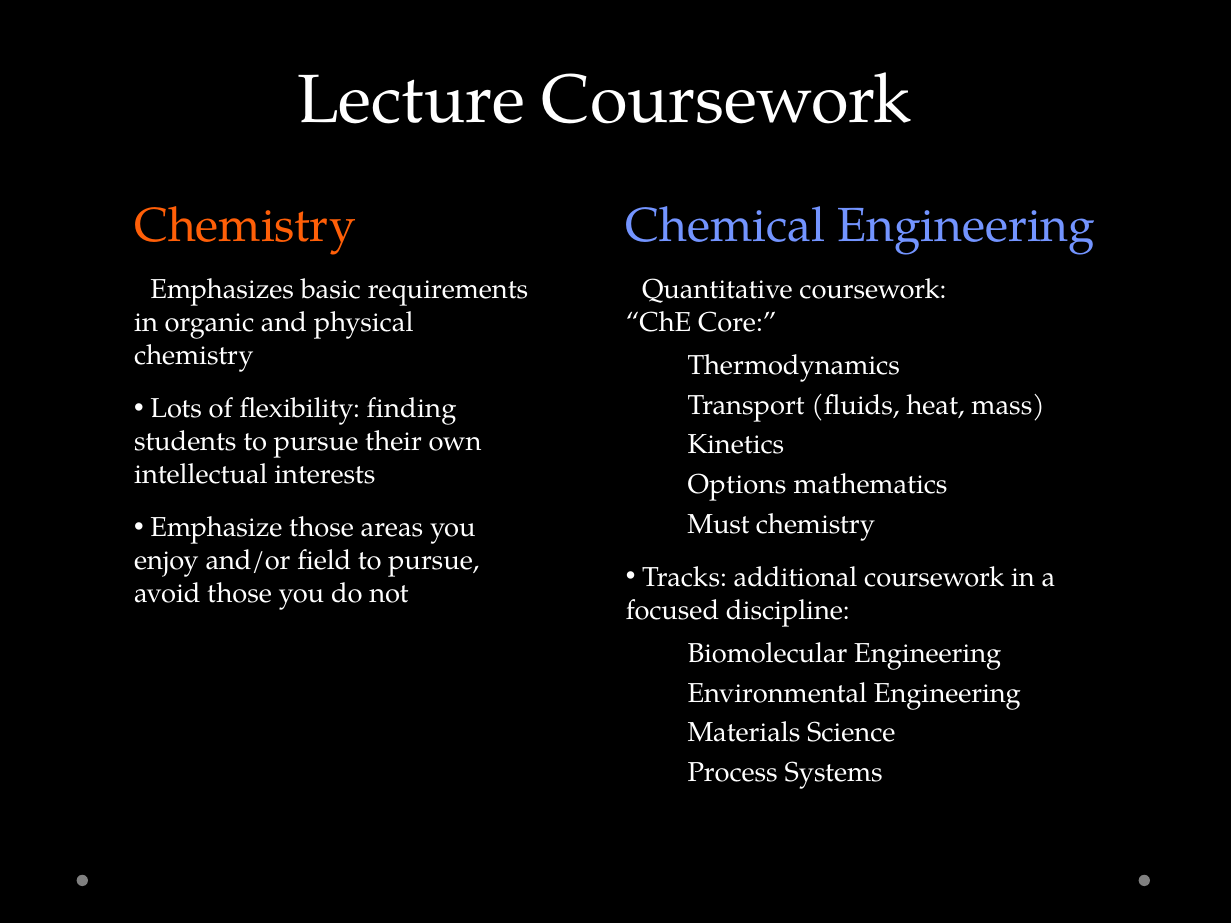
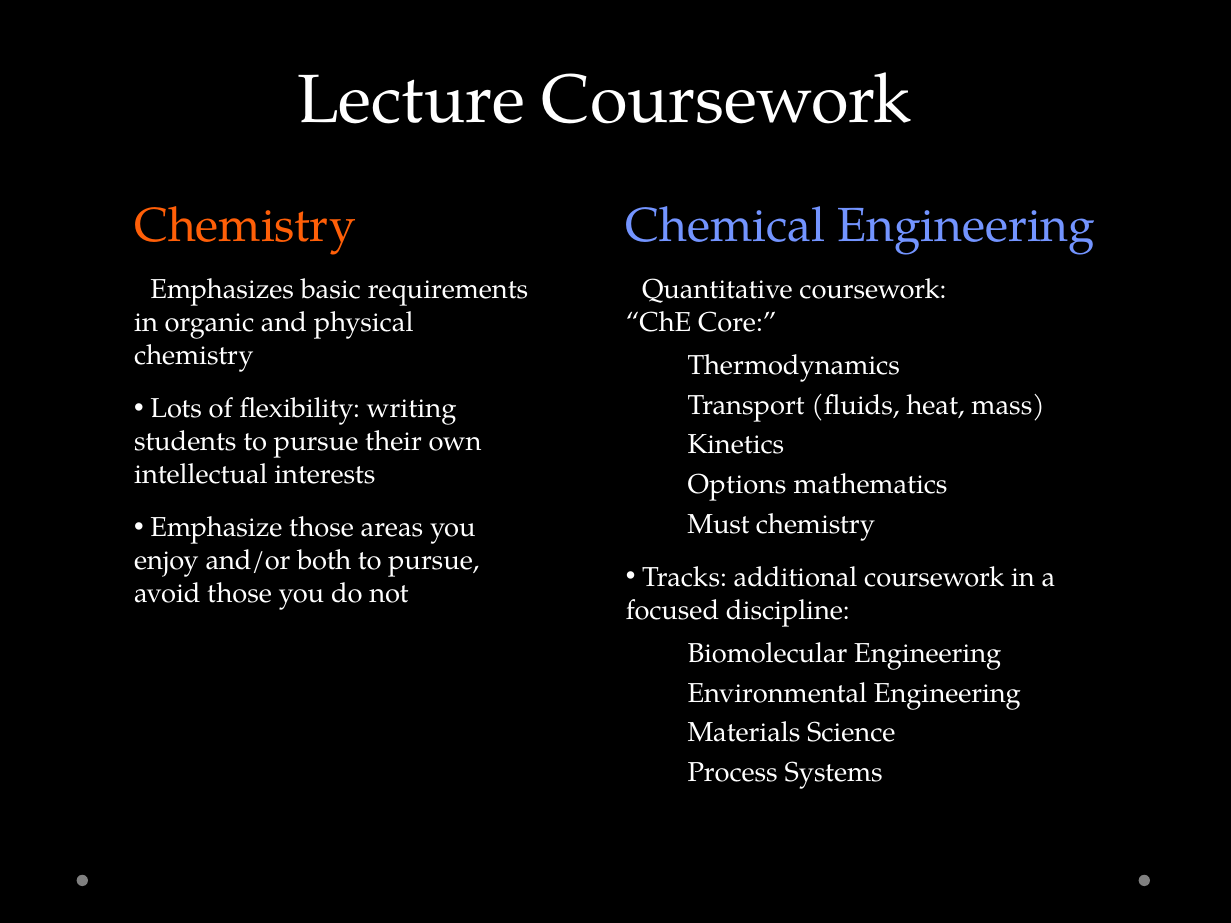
finding: finding -> writing (412, 409)
field: field -> both (324, 561)
